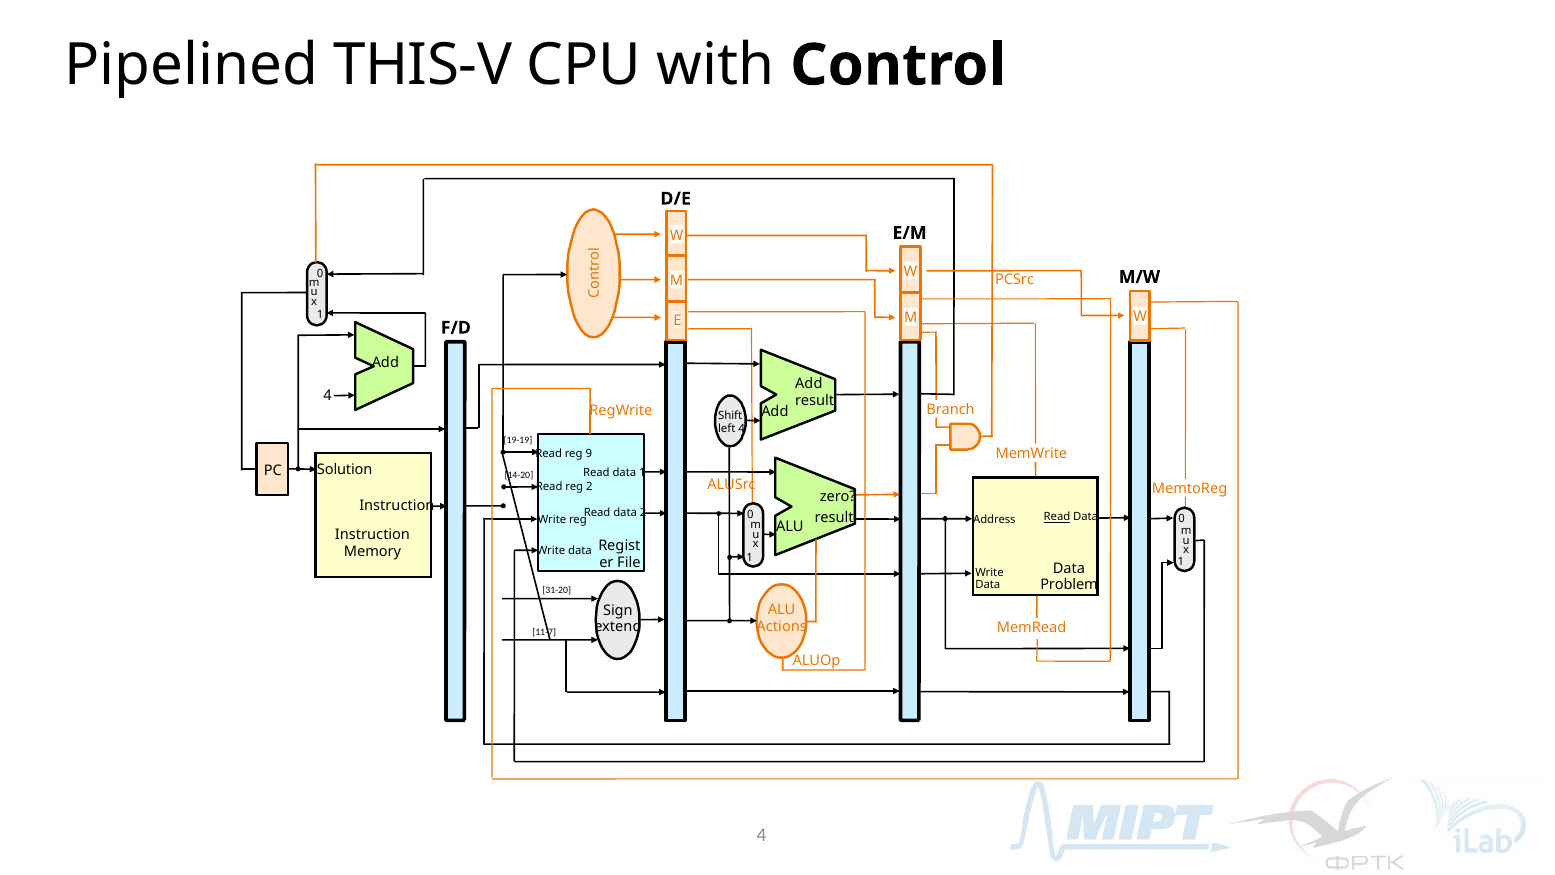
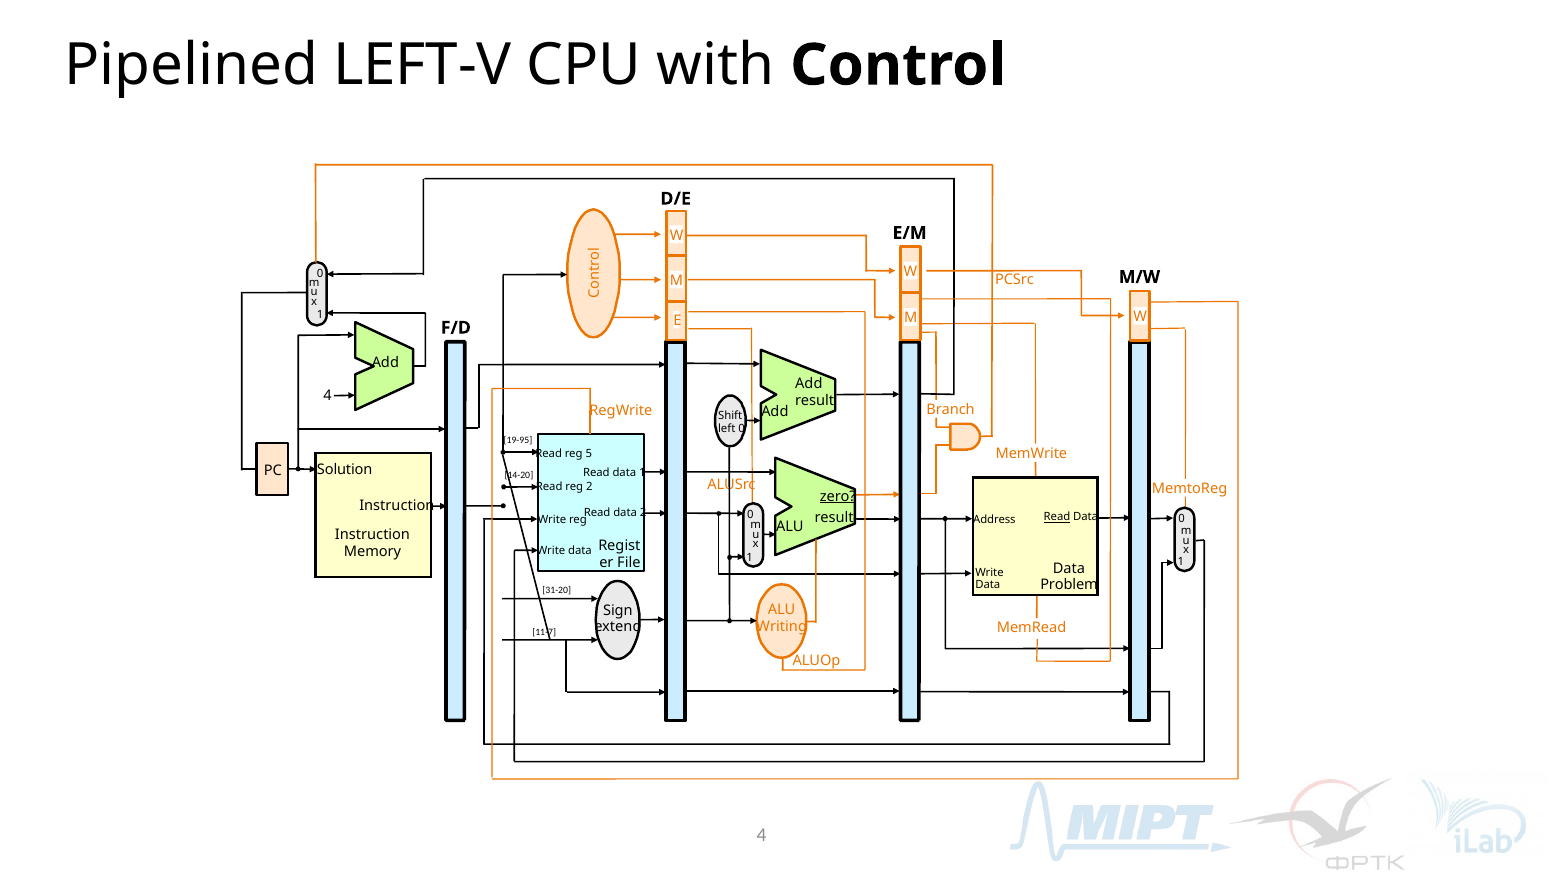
THIS-V: THIS-V -> LEFT-V (422, 65)
left 4: 4 -> 0 (741, 429)
19-19: 19-19 -> 19-95 (518, 440)
9: 9 -> 5 (589, 453)
zero underline: none -> present (838, 496)
Actions: Actions -> Writing (782, 627)
